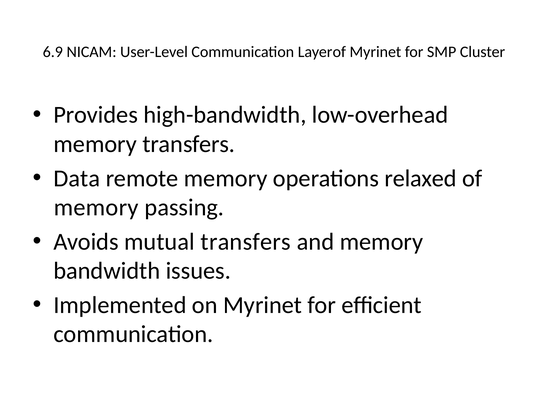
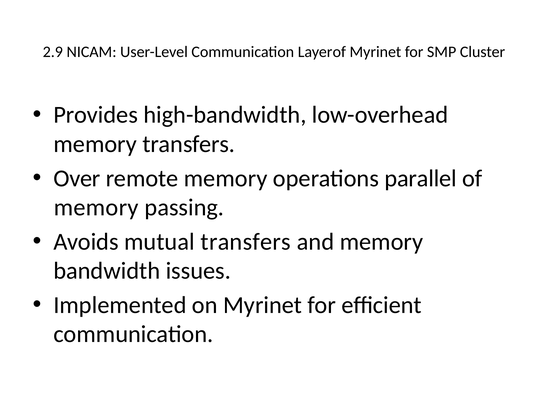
6.9: 6.9 -> 2.9 (53, 52)
Data: Data -> Over (77, 178)
relaxed: relaxed -> parallel (421, 178)
